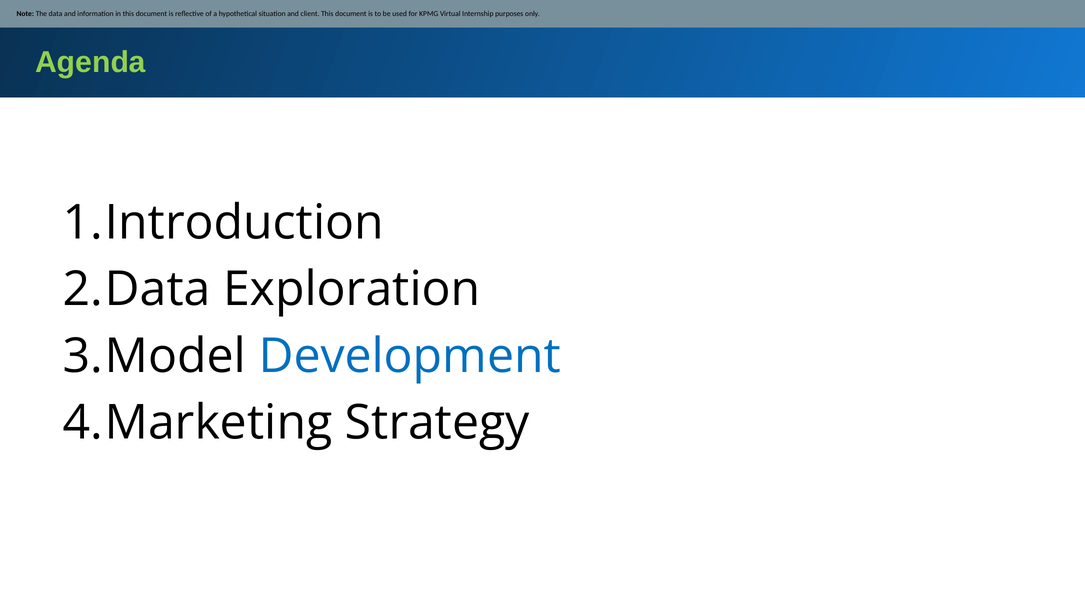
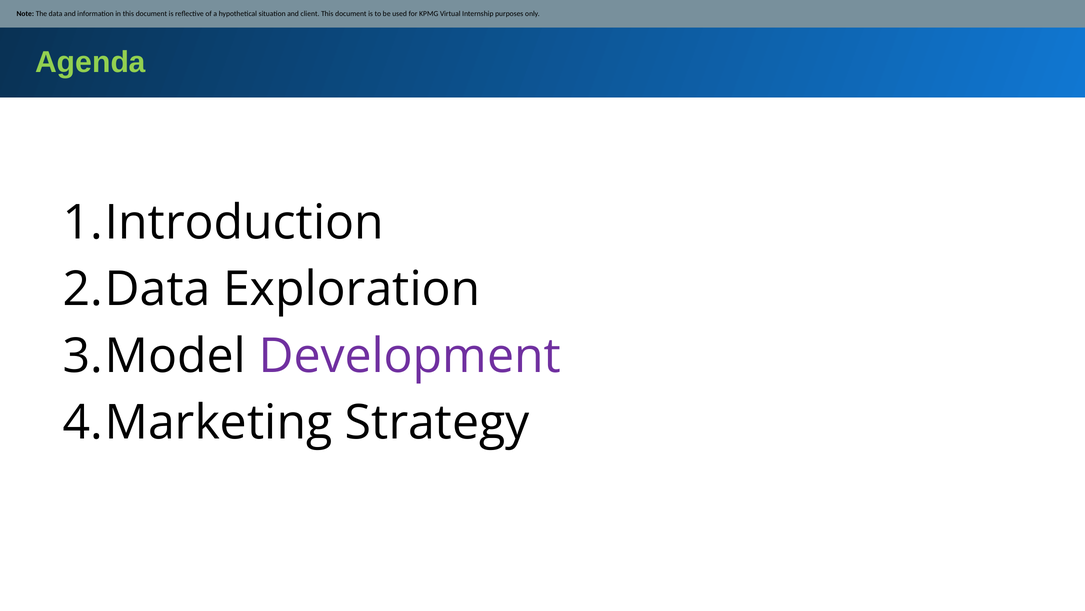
Development colour: blue -> purple (410, 356)
